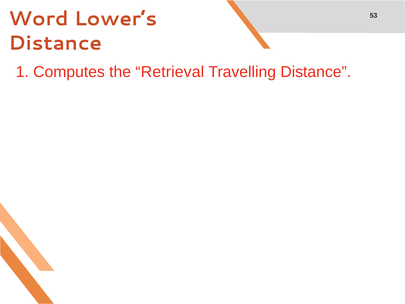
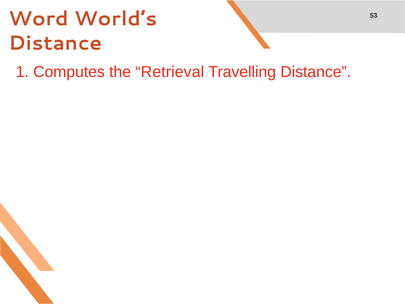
Lower’s: Lower’s -> World’s (116, 19)
